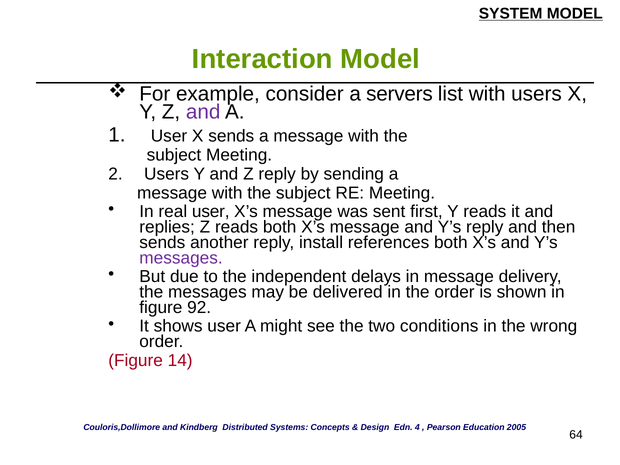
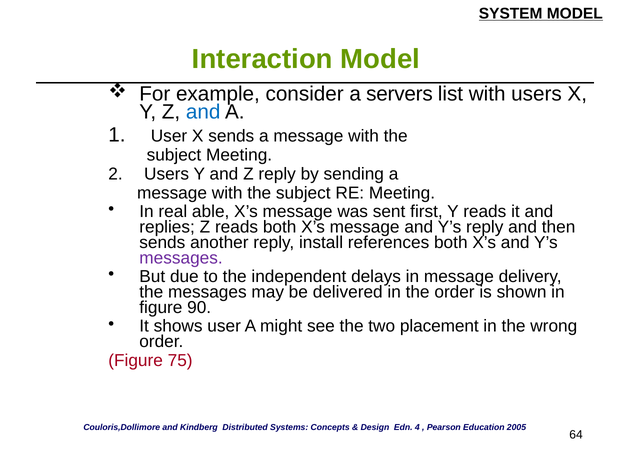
and colour: purple -> blue (203, 112)
real user: user -> able (211, 212)
92: 92 -> 90 (199, 307)
conditions: conditions -> placement (439, 326)
14: 14 -> 75 (180, 360)
